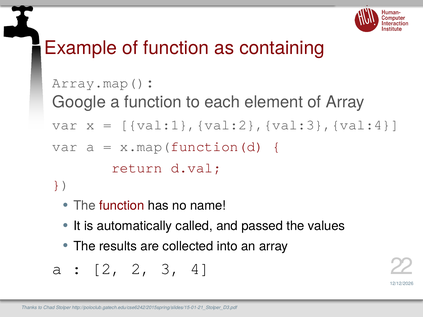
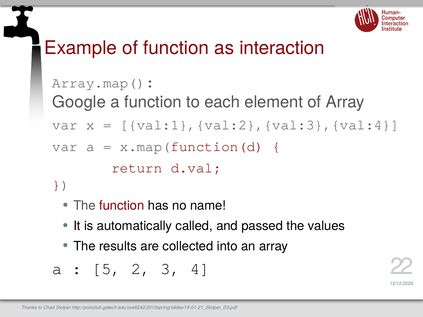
containing: containing -> interaction (282, 48)
2: 2 -> 5 (106, 269)
